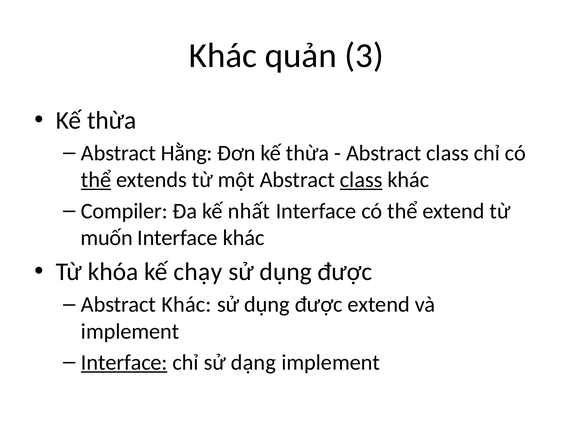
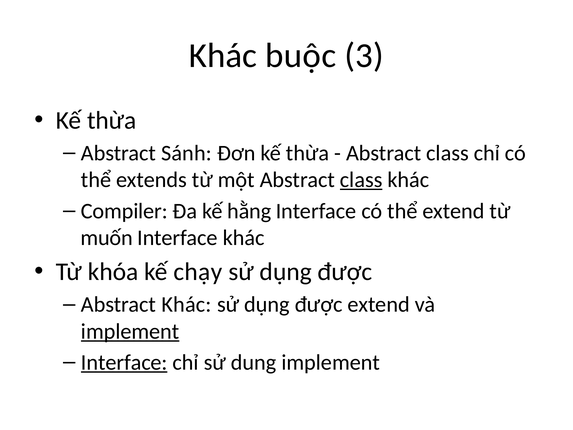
quản: quản -> buộc (301, 55)
Hằng: Hằng -> Sánh (186, 153)
thể underline: present -> none (96, 180)
nhất: nhất -> hằng (249, 211)
implement underline: none -> present (130, 331)
dạng: dạng -> dung (254, 362)
